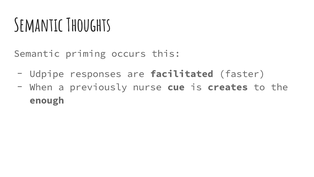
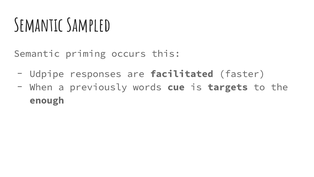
Thoughts: Thoughts -> Sampled (88, 25)
nurse: nurse -> words (147, 87)
creates: creates -> targets (228, 87)
